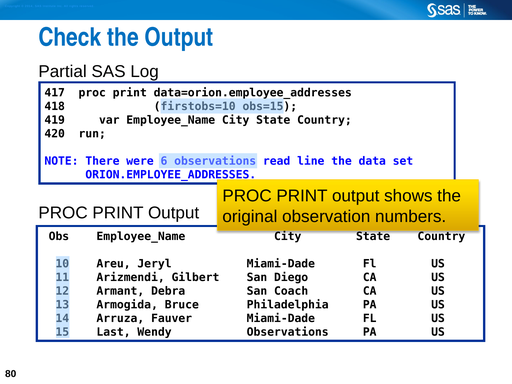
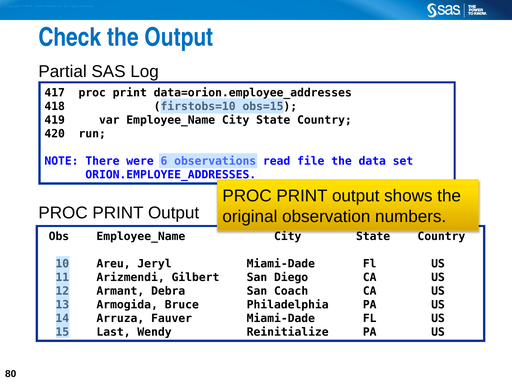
line: line -> file (311, 161)
Wendy Observations: Observations -> Reinitialize (288, 332)
